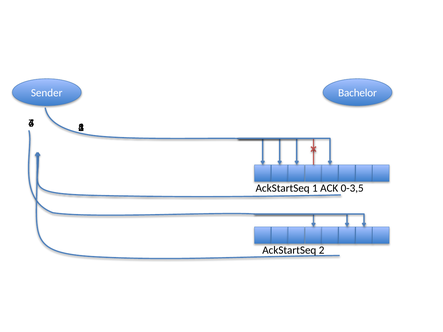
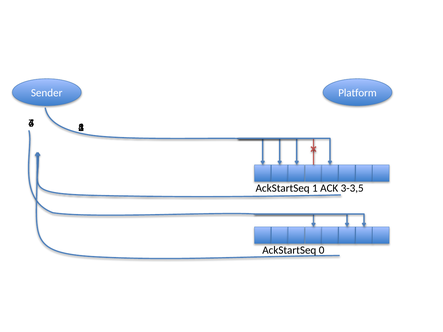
Bachelor: Bachelor -> Platform (357, 93)
0-3,5: 0-3,5 -> 3-3,5 (352, 188)
2: 2 -> 0 (322, 250)
